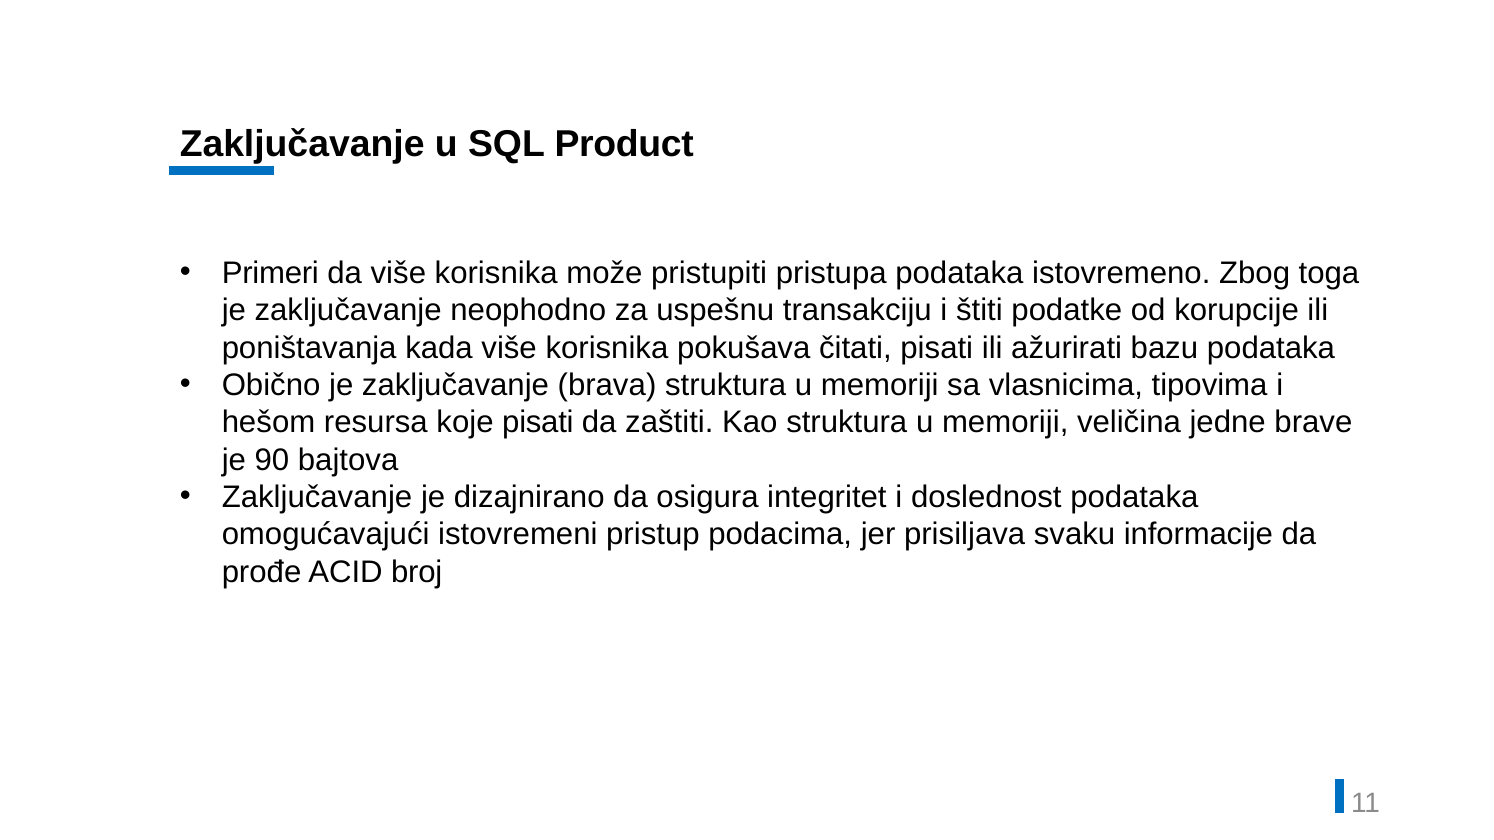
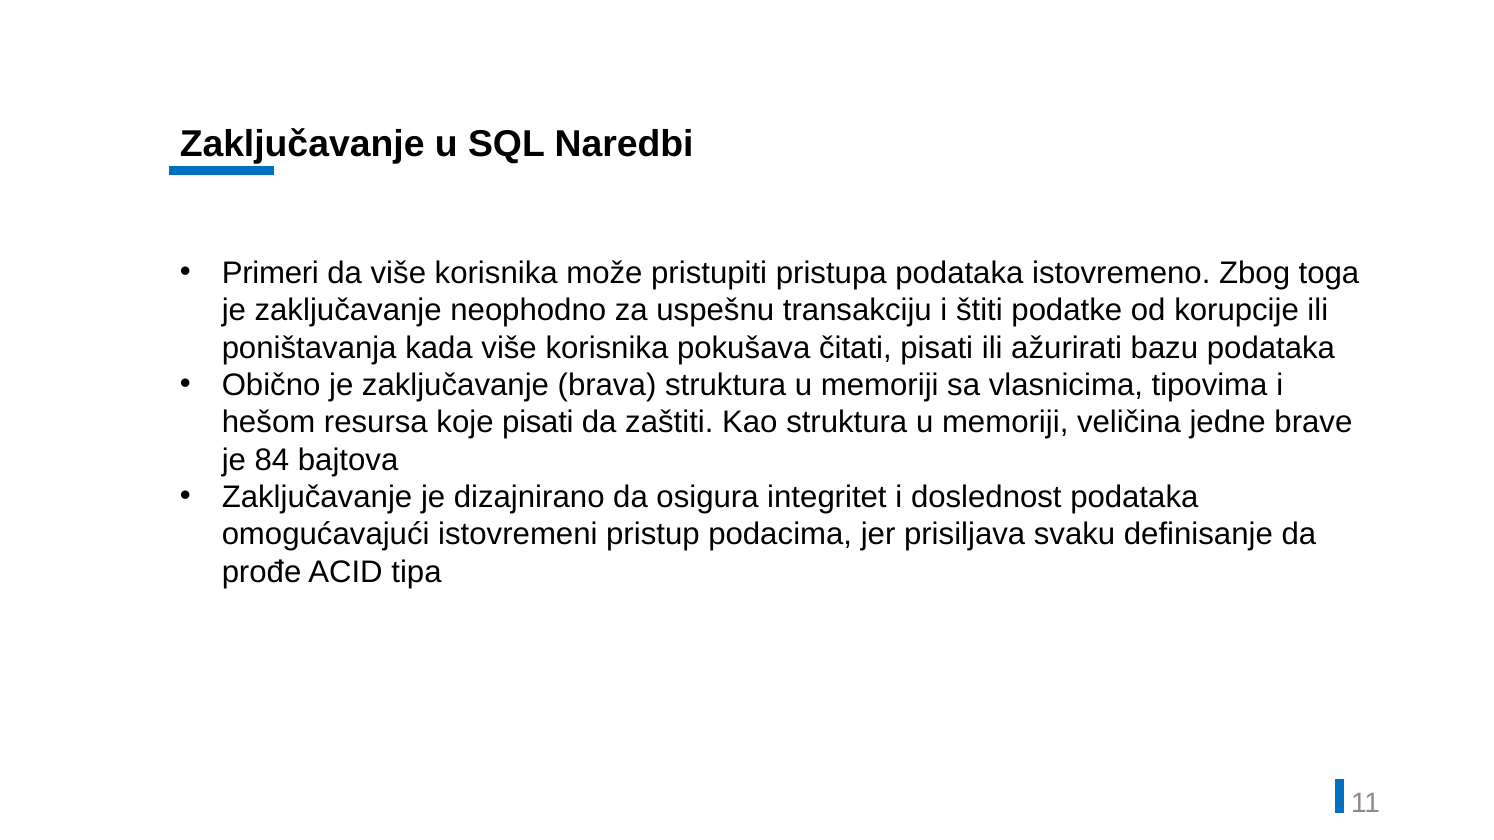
Product: Product -> Naredbi (624, 145)
90: 90 -> 84 (272, 460)
informacije: informacije -> definisanje (1198, 535)
broj: broj -> tipa (417, 572)
